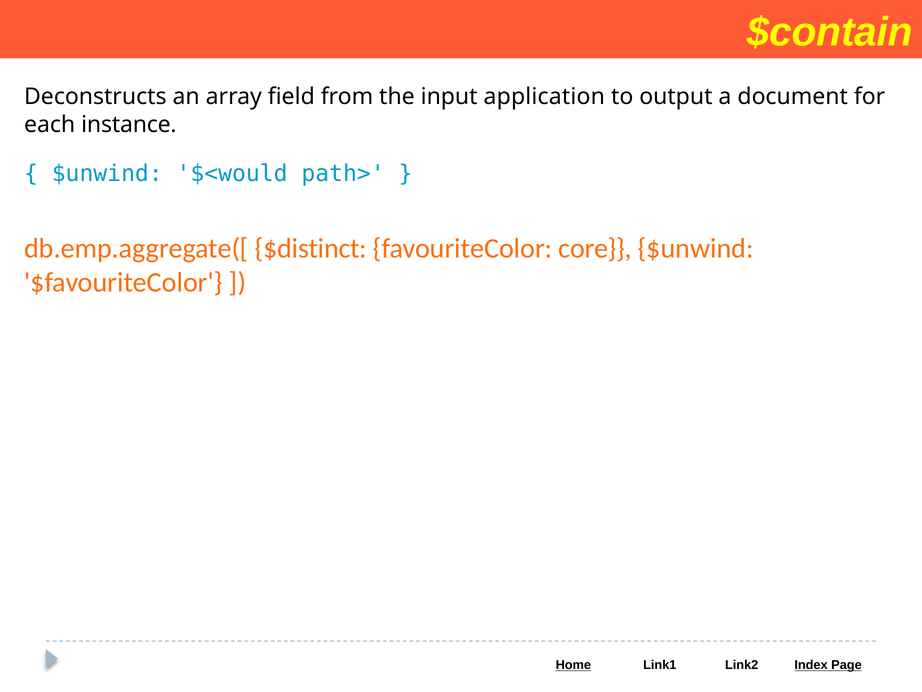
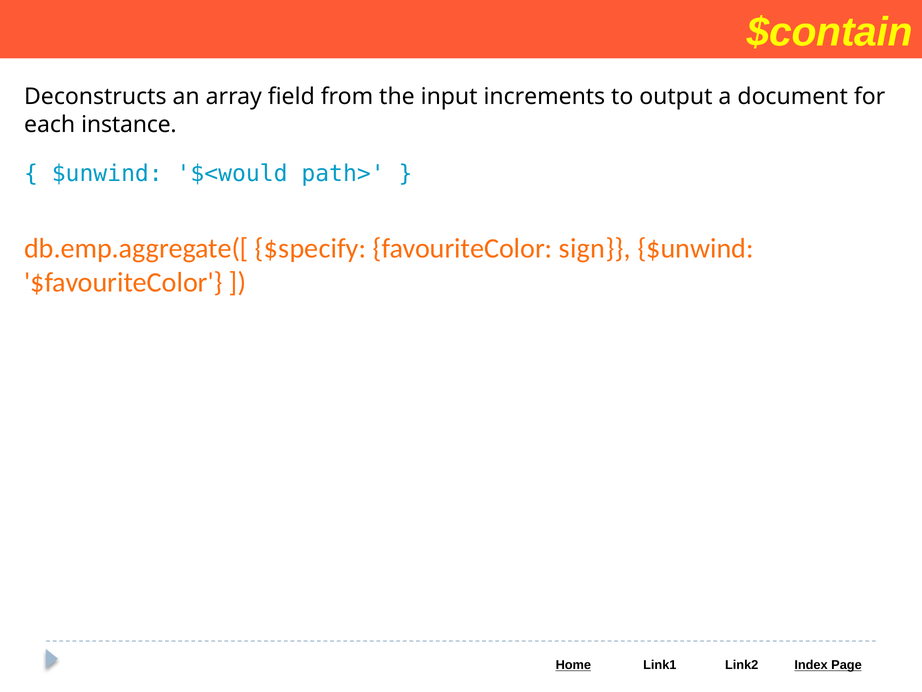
application: application -> increments (544, 97)
$distinct: $distinct -> $specify (311, 248)
core: core -> sign (595, 248)
